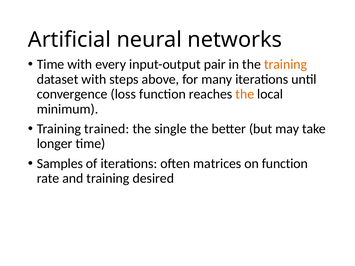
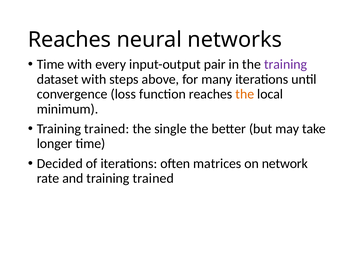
Artificial: Artificial -> Reaches (70, 40)
training colour: orange -> purple (286, 64)
Samples: Samples -> Decided (60, 164)
on function: function -> network (285, 164)
and training desired: desired -> trained (153, 179)
